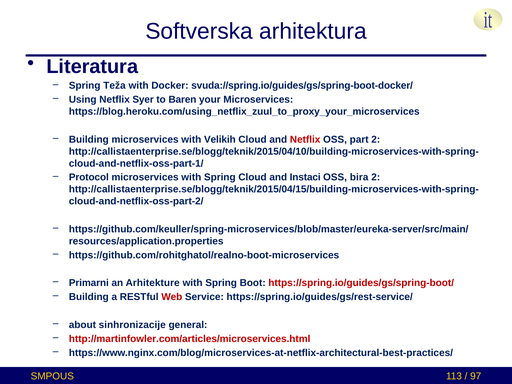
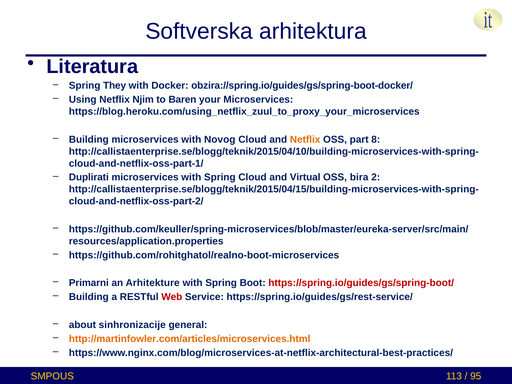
Teža: Teža -> They (115, 86)
svuda://spring.io/guides/gs/spring-boot-docker/: svuda://spring.io/guides/gs/spring-boot-docker/ -> obzira://spring.io/guides/gs/spring-boot-docker/ (302, 86)
Syer: Syer -> Njim (143, 100)
Velikih: Velikih -> Novog (220, 140)
Netflix colour: red -> orange (305, 140)
part 2: 2 -> 8 (376, 140)
Protocol: Protocol -> Duplirati (89, 177)
Instaci: Instaci -> Virtual (305, 177)
http://martinfowler.com/articles/microservices.html colour: red -> orange (190, 339)
97: 97 -> 95 (476, 376)
